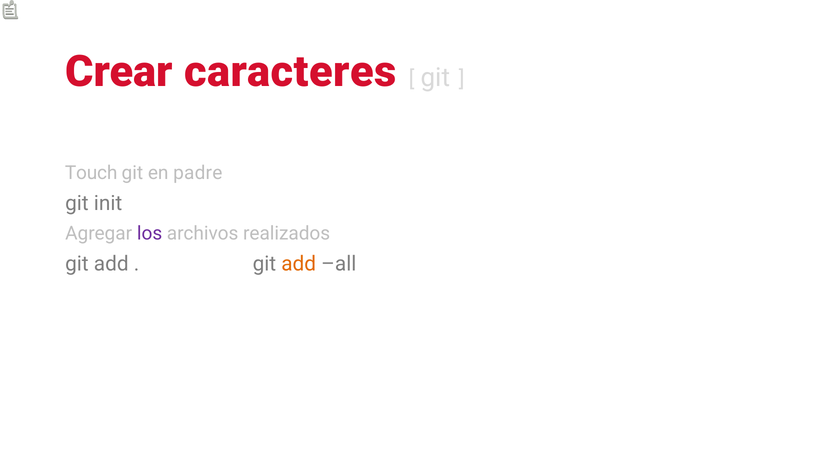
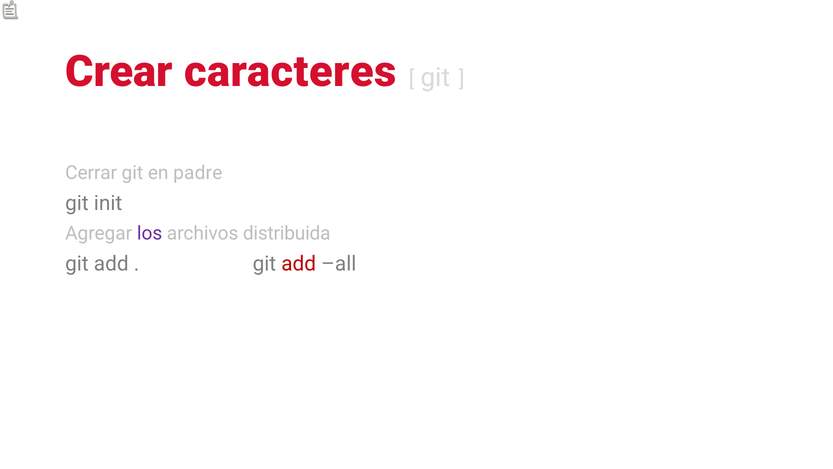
Touch: Touch -> Cerrar (91, 173)
realizados: realizados -> distribuida (287, 233)
add colour: orange -> red (299, 263)
